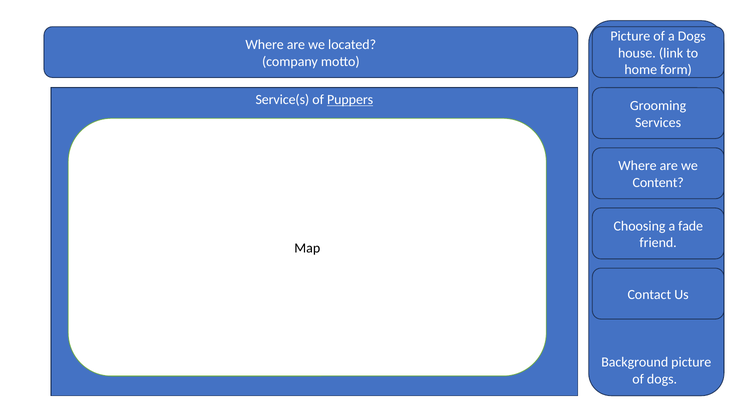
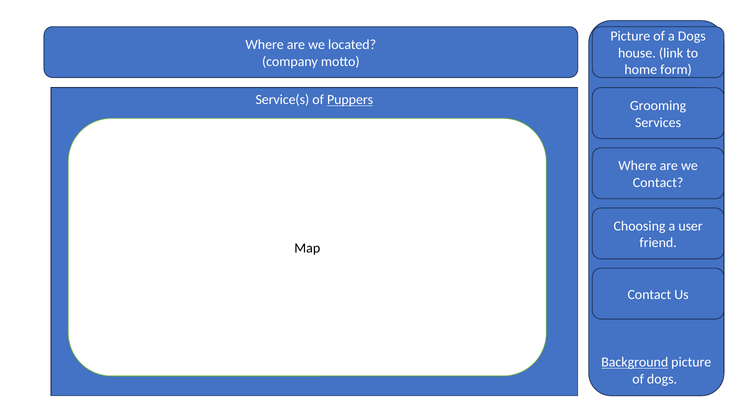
Content: Content -> Contact (658, 183)
fade: fade -> user (691, 226)
Background underline: none -> present (635, 362)
